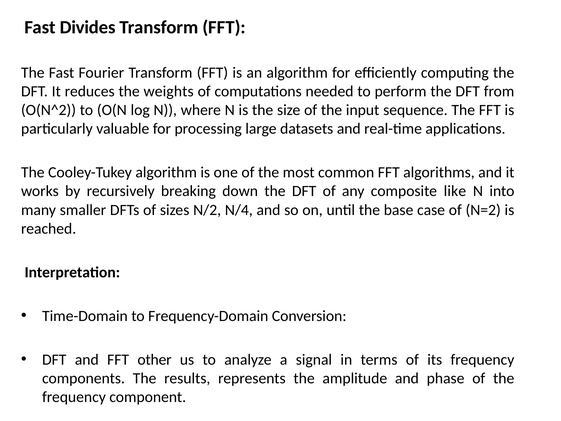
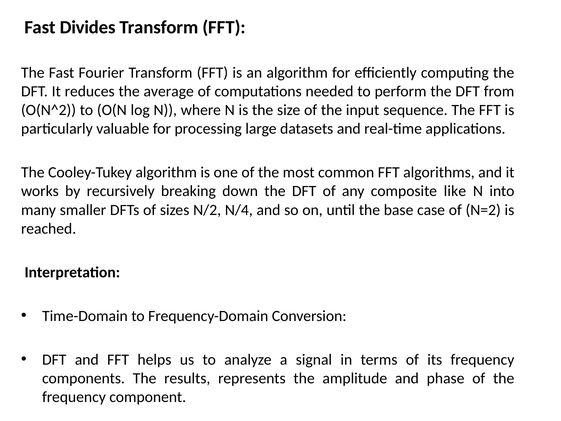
weights: weights -> average (169, 91)
other: other -> helps (154, 359)
